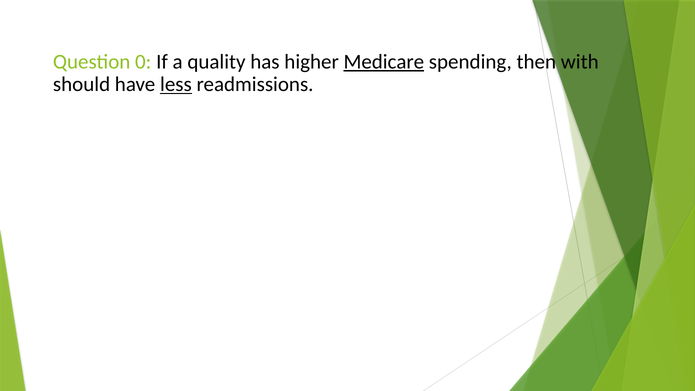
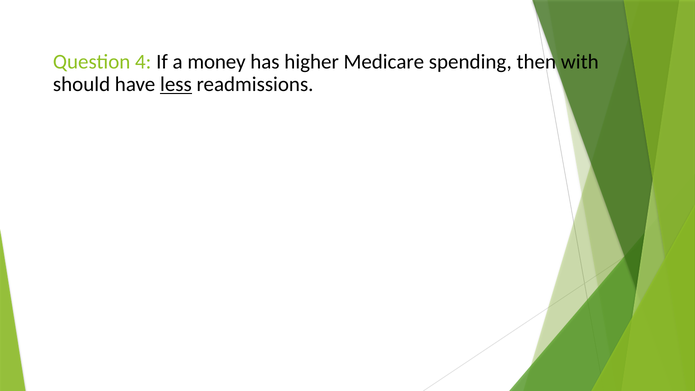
0: 0 -> 4 (143, 62)
quality: quality -> money (217, 62)
Medicare underline: present -> none (384, 62)
